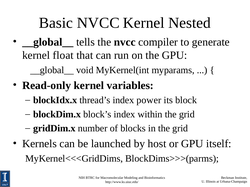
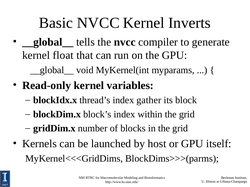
Nested: Nested -> Inverts (189, 23)
power: power -> gather (149, 100)
